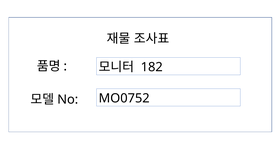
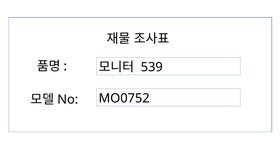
182: 182 -> 539 (152, 67)
